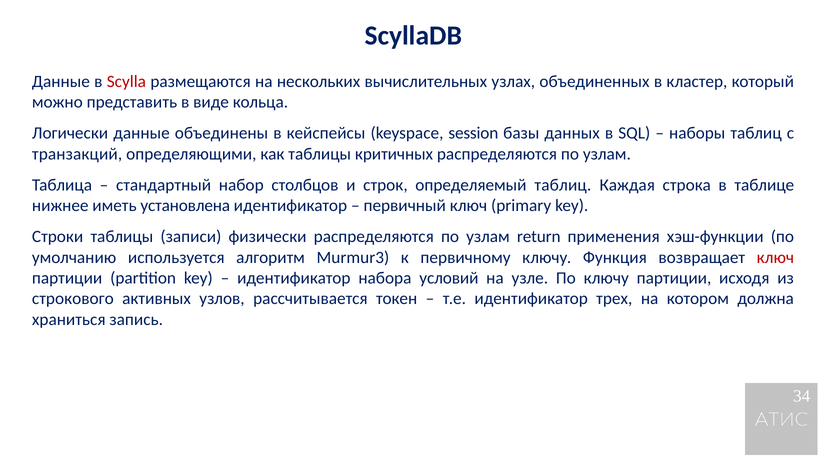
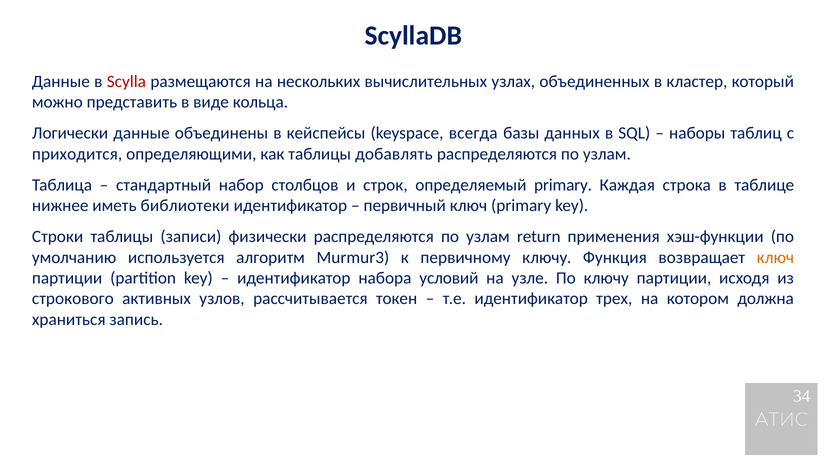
session: session -> всегда (473, 133)
транзакций: транзакций -> приходится (77, 154)
критичных: критичных -> добавлять (394, 154)
определяемый таблиц: таблиц -> primary (563, 185)
установлена: установлена -> библиотеки (185, 206)
ключ colour: red -> orange (775, 257)
